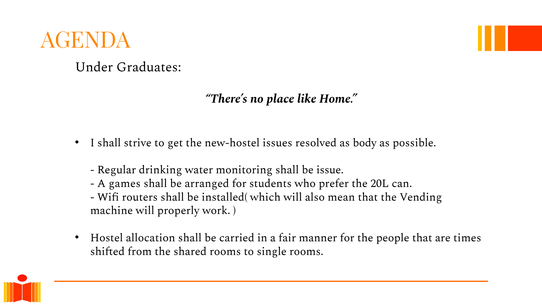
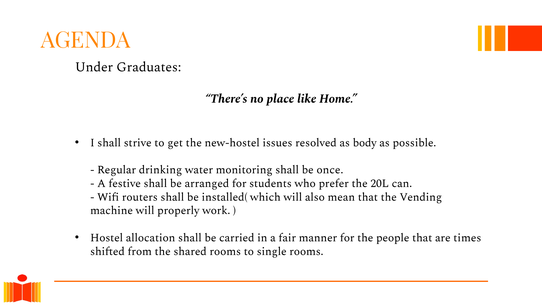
issue: issue -> once (330, 170)
games: games -> festive (125, 183)
